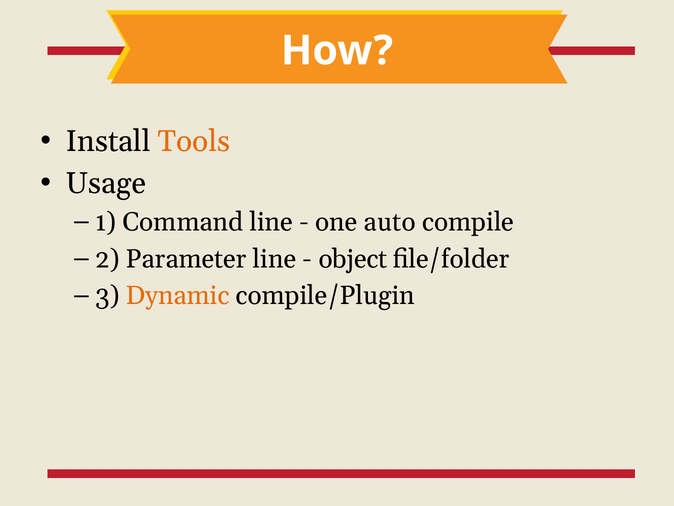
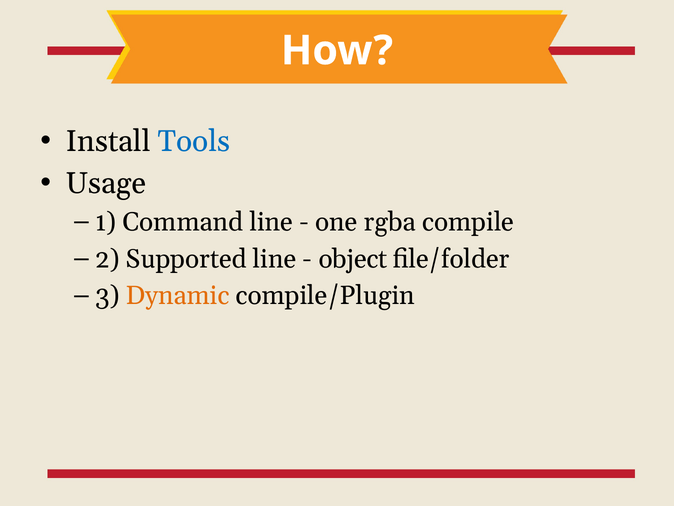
Tools colour: orange -> blue (194, 141)
auto: auto -> rgba (390, 222)
Parameter: Parameter -> Supported (186, 259)
